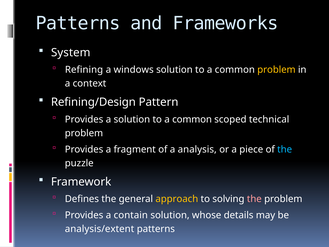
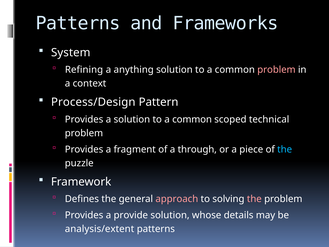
windows: windows -> anything (134, 70)
problem colour: yellow -> pink (276, 70)
Refining/Design: Refining/Design -> Process/Design (93, 102)
analysis: analysis -> through (197, 149)
approach colour: yellow -> pink (177, 199)
contain: contain -> provide (131, 215)
